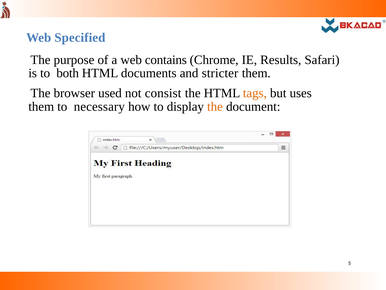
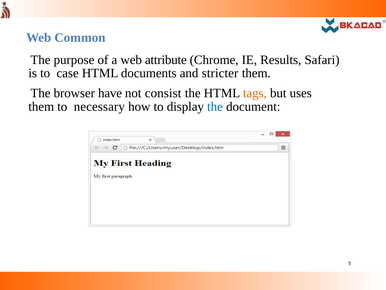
Specified: Specified -> Common (80, 38)
contains: contains -> attribute (166, 60)
both: both -> case (68, 73)
used: used -> have (110, 93)
the colour: orange -> blue (215, 106)
